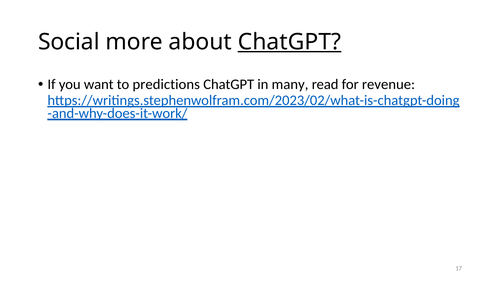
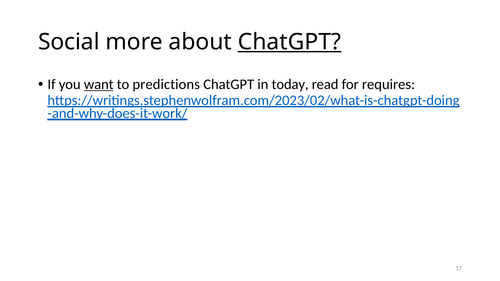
want underline: none -> present (99, 85)
many: many -> today (290, 85)
revenue: revenue -> requires (389, 85)
